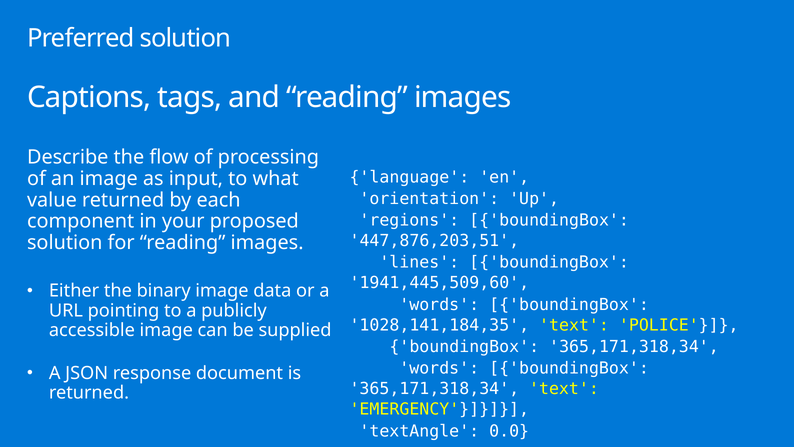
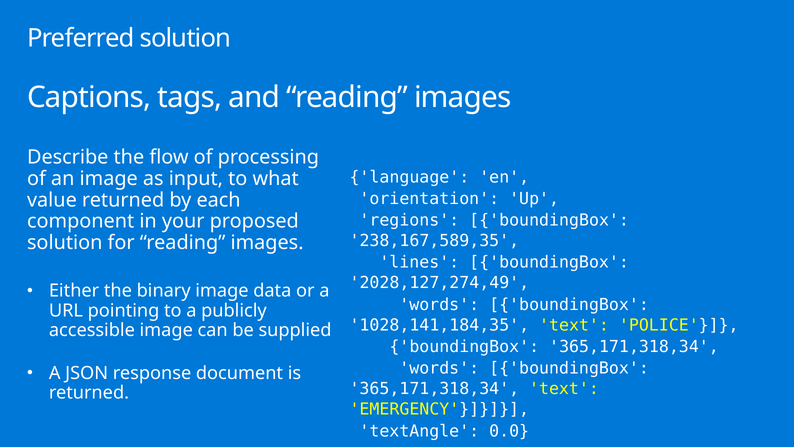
447,876,203,51: 447,876,203,51 -> 238,167,589,35 (434, 241)
1941,445,509,60: 1941,445,509,60 -> 2028,127,274,49 (439, 283)
